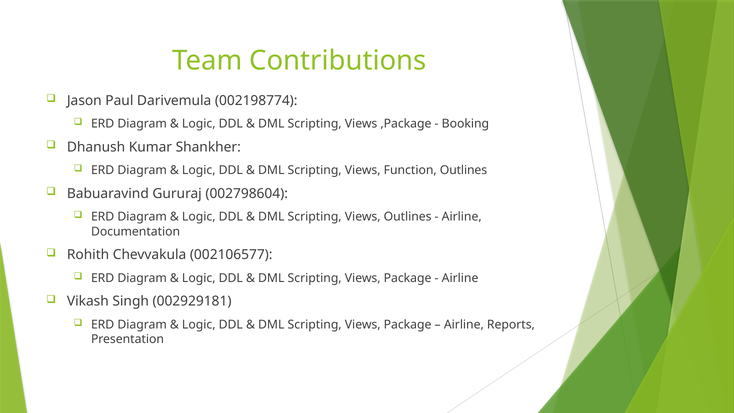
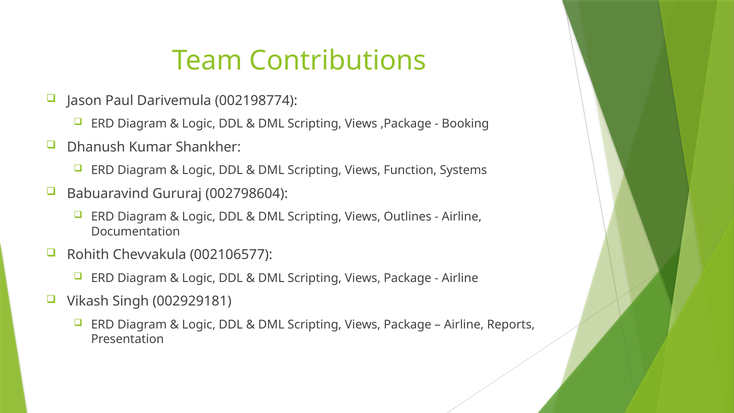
Function Outlines: Outlines -> Systems (463, 170)
